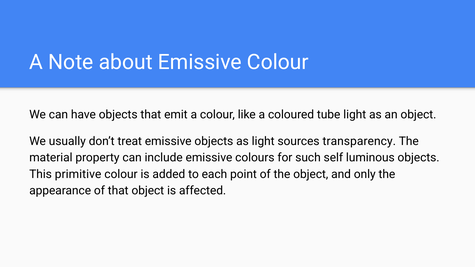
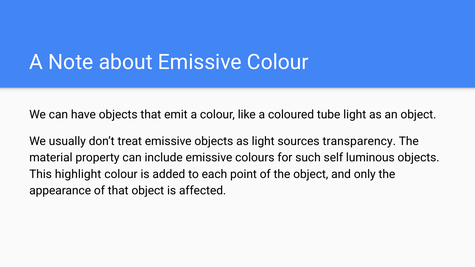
primitive: primitive -> highlight (78, 174)
